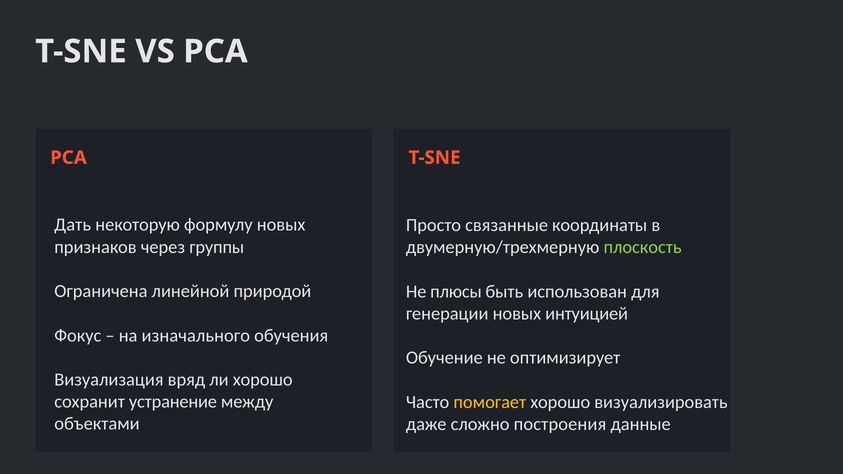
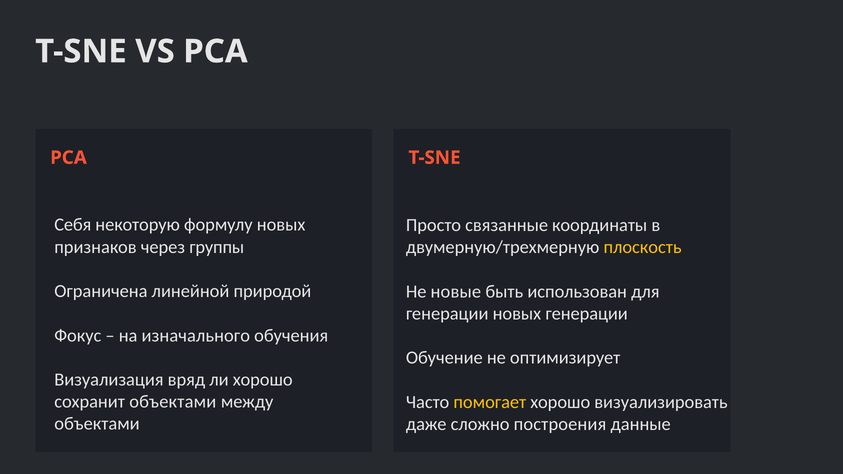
Дать: Дать -> Себя (73, 225)
плоскость colour: light green -> yellow (643, 247)
плюсы: плюсы -> новые (456, 292)
новых интуицией: интуицией -> генерации (587, 314)
сохранит устранение: устранение -> объектами (173, 402)
